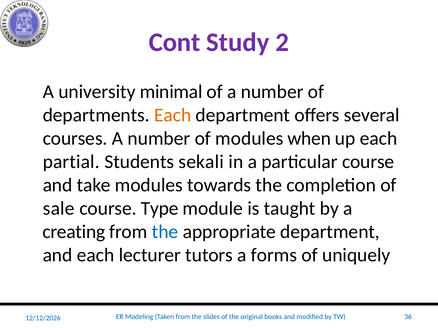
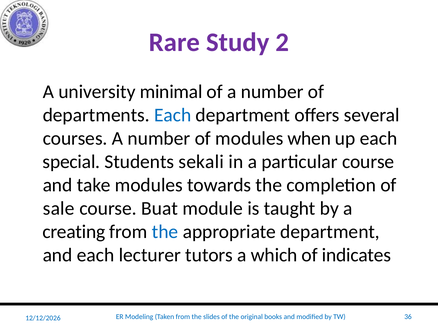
Cont: Cont -> Rare (174, 42)
Each colour: orange -> blue (173, 115)
partial: partial -> special (71, 162)
Type: Type -> Buat (160, 209)
forms: forms -> which (274, 255)
uniquely: uniquely -> indicates (356, 255)
